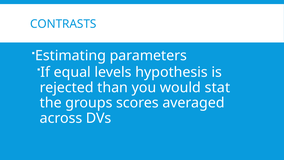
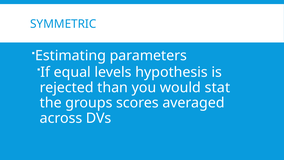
CONTRASTS: CONTRASTS -> SYMMETRIC (63, 24)
